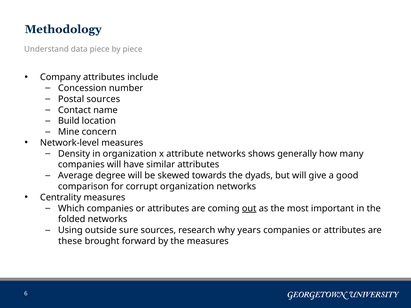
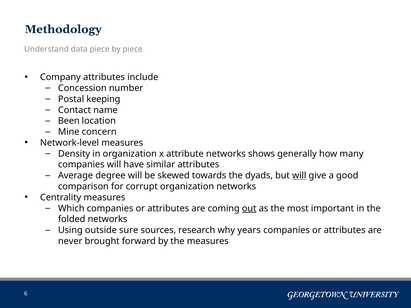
Postal sources: sources -> keeping (103, 99)
Build: Build -> Been (69, 121)
will underline: none -> present (299, 176)
these: these -> never (70, 241)
